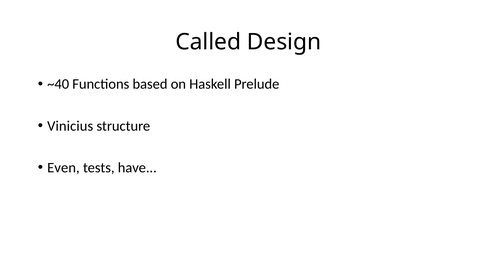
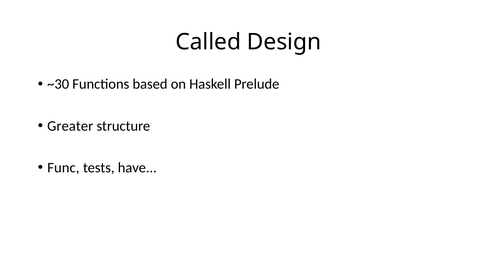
~40: ~40 -> ~30 (58, 84)
Vinicius: Vinicius -> Greater (70, 126)
Even: Even -> Func (63, 167)
